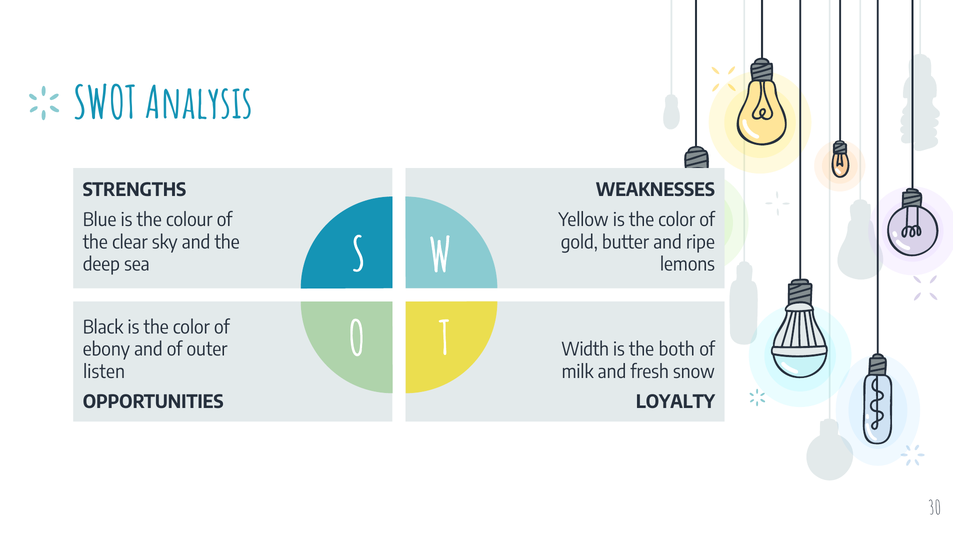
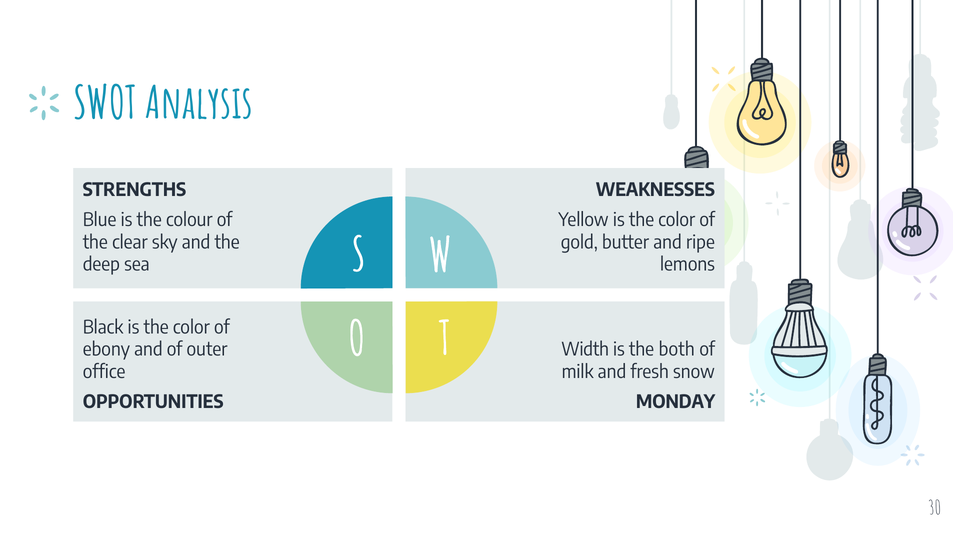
listen: listen -> office (104, 372)
LOYALTY: LOYALTY -> MONDAY (676, 402)
